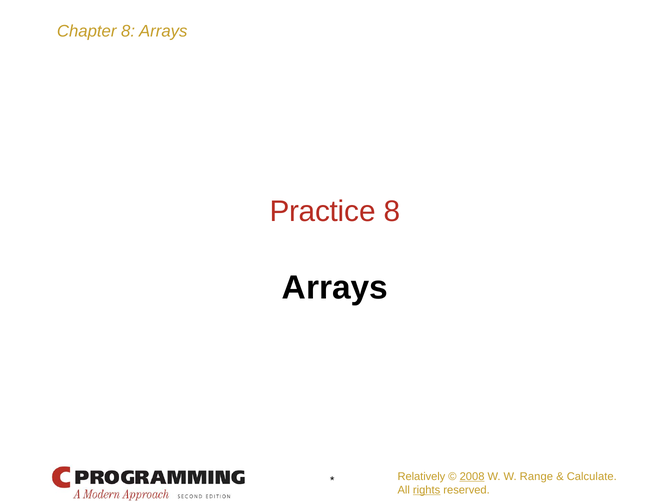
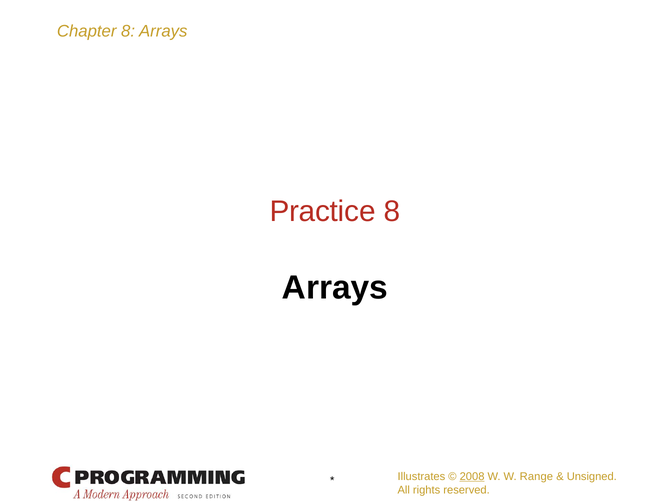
Relatively: Relatively -> Illustrates (421, 477)
Calculate: Calculate -> Unsigned (592, 477)
rights underline: present -> none (427, 490)
